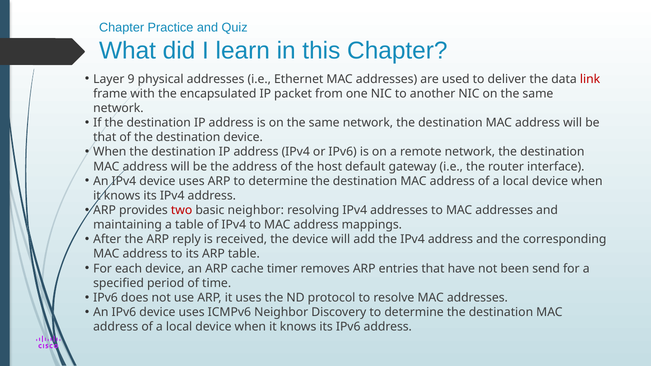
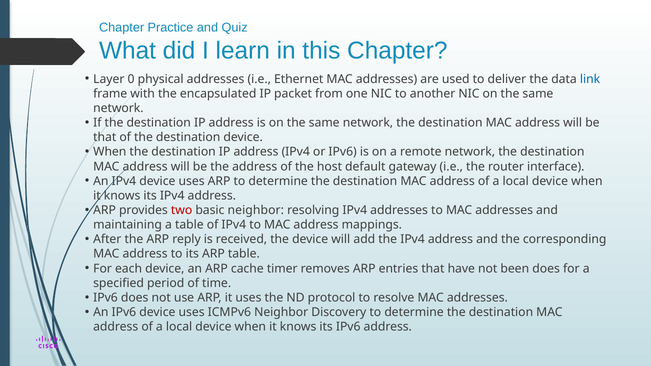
9: 9 -> 0 (131, 79)
link colour: red -> blue (590, 79)
been send: send -> does (546, 269)
